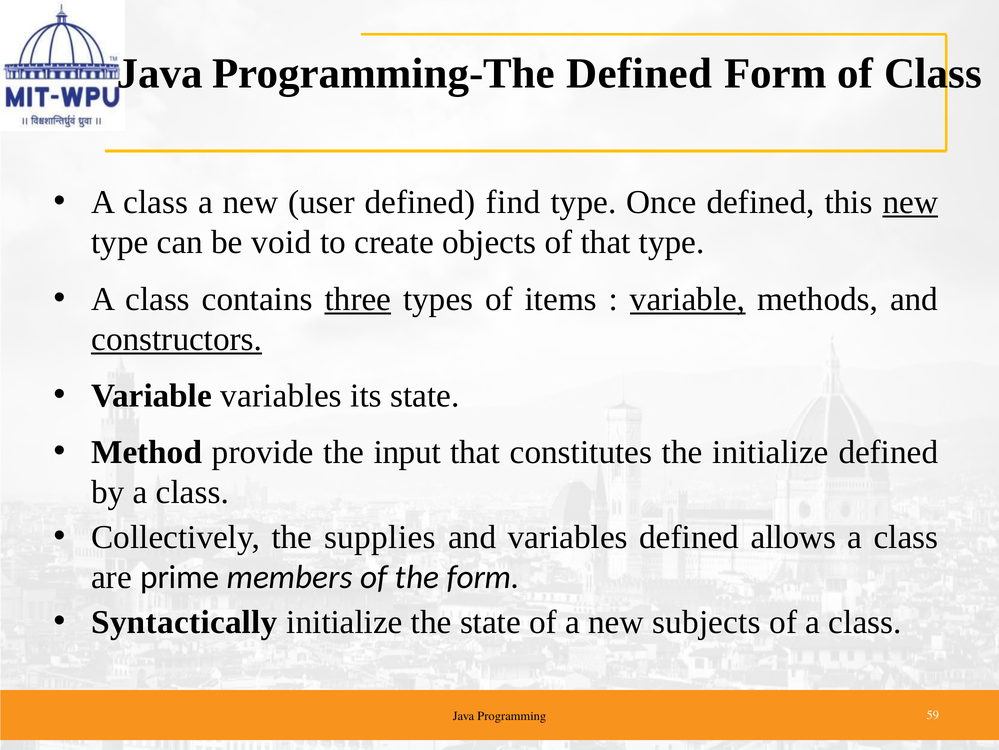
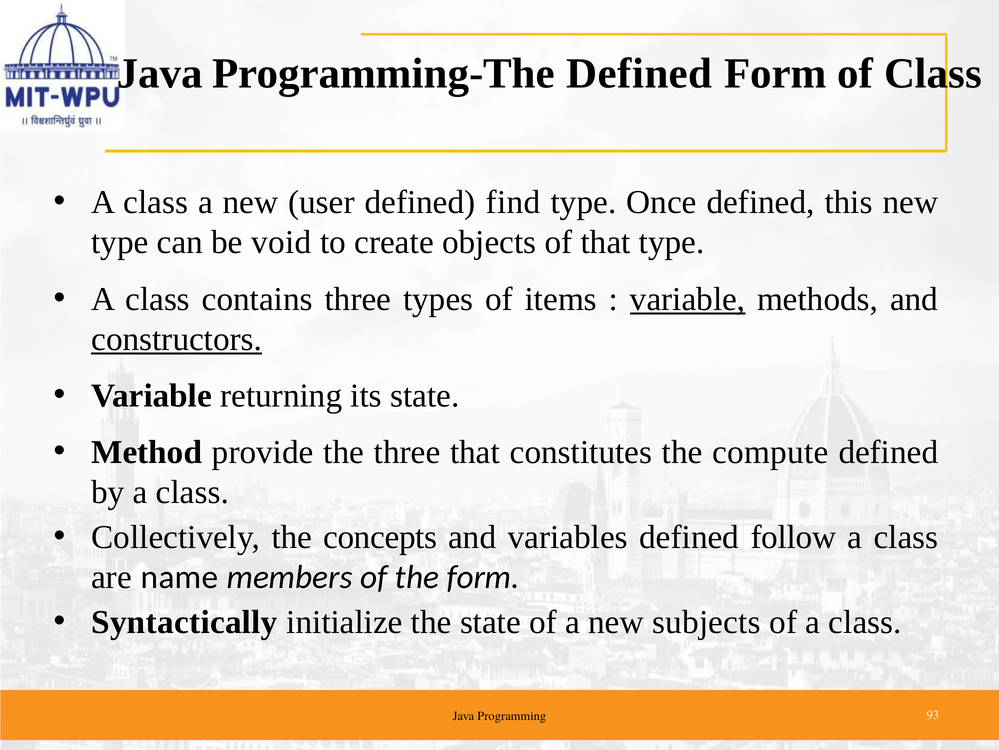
new underline: present -> none (910, 202)
three underline: present -> none (358, 299)
Variable variables: variables -> returning (281, 395)
the input: input -> three (407, 452)
the initialize: initialize -> compute (770, 452)
supplies: supplies -> concepts (380, 537)
allows: allows -> follow (793, 537)
prime: prime -> name (180, 577)
59: 59 -> 93 (933, 714)
